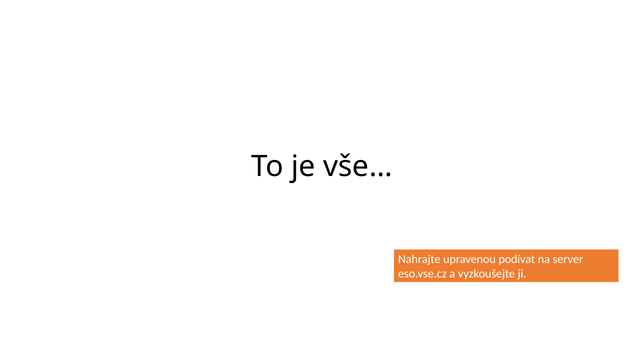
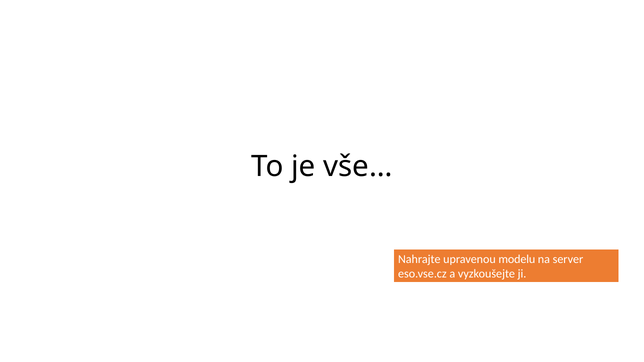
podívat: podívat -> modelu (517, 260)
